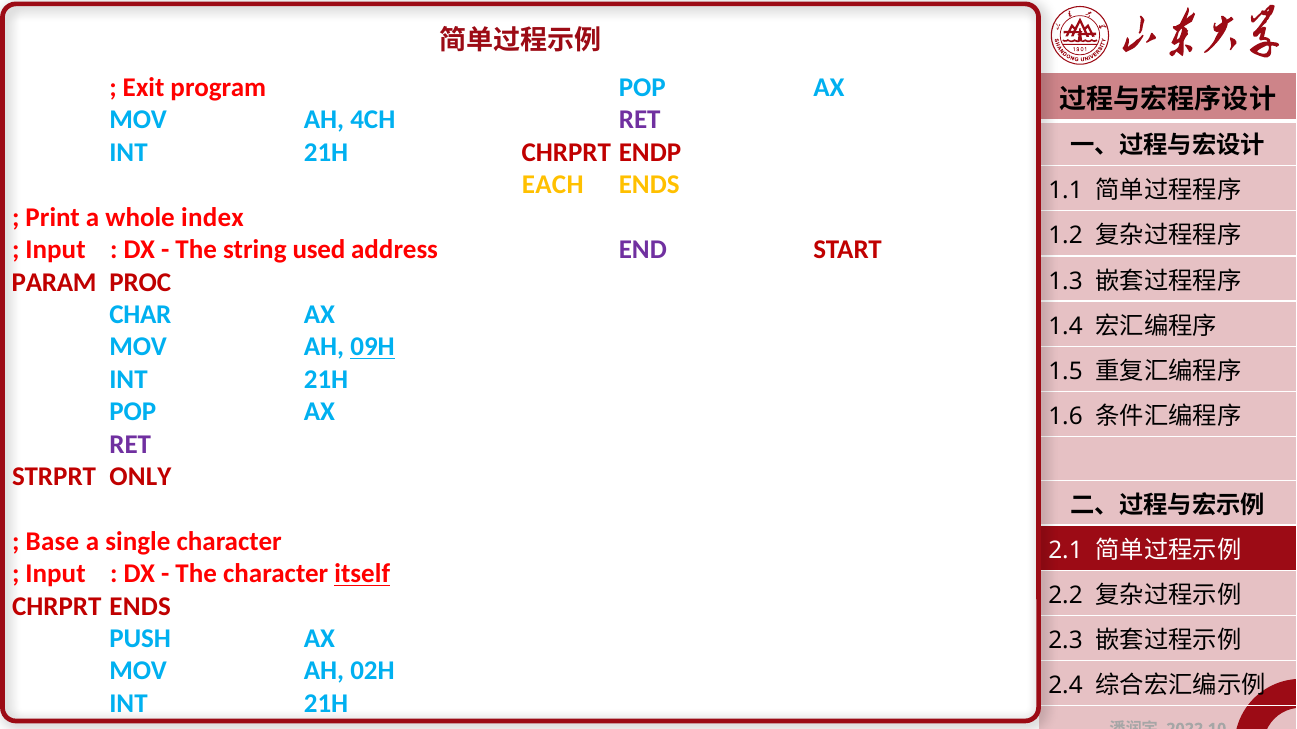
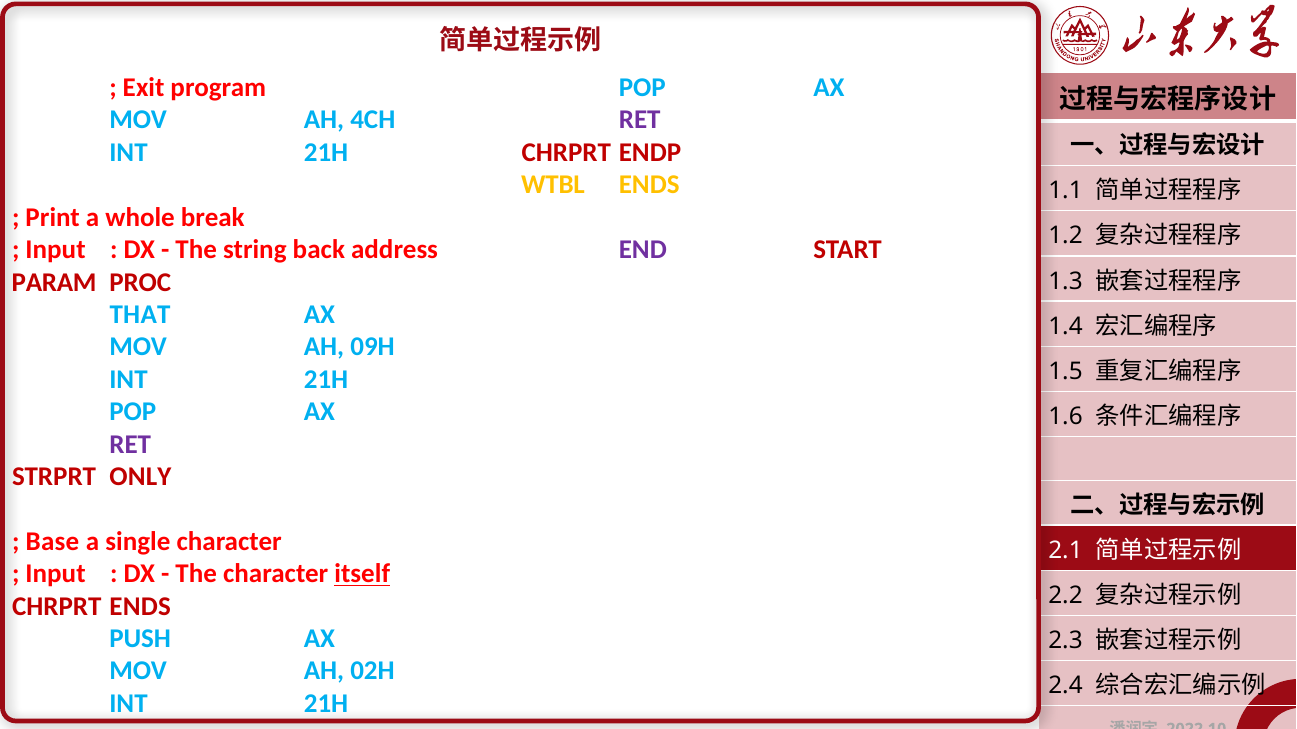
EACH: EACH -> WTBL (553, 185)
index: index -> break (213, 217)
used: used -> back (319, 250)
CHAR: CHAR -> THAT (140, 315)
09H underline: present -> none (373, 347)
